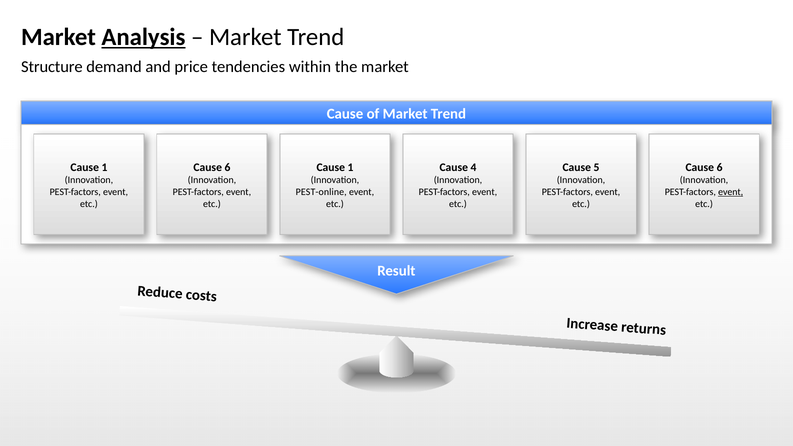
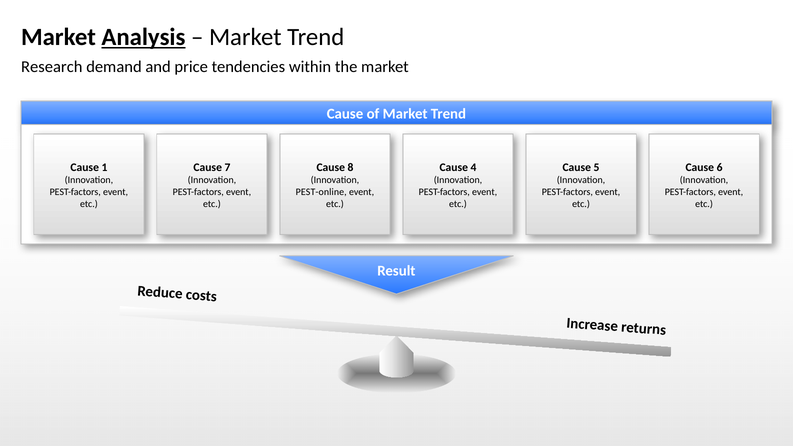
Structure: Structure -> Research (52, 67)
6: 6 -> 7 (227, 167)
1: 1 -> 8 (351, 167)
event underline: present -> none (731, 192)
